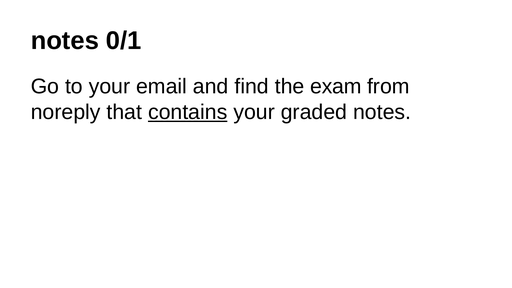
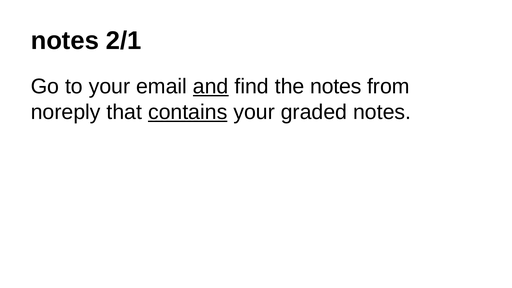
0/1: 0/1 -> 2/1 (124, 41)
and underline: none -> present (211, 87)
the exam: exam -> notes (336, 87)
